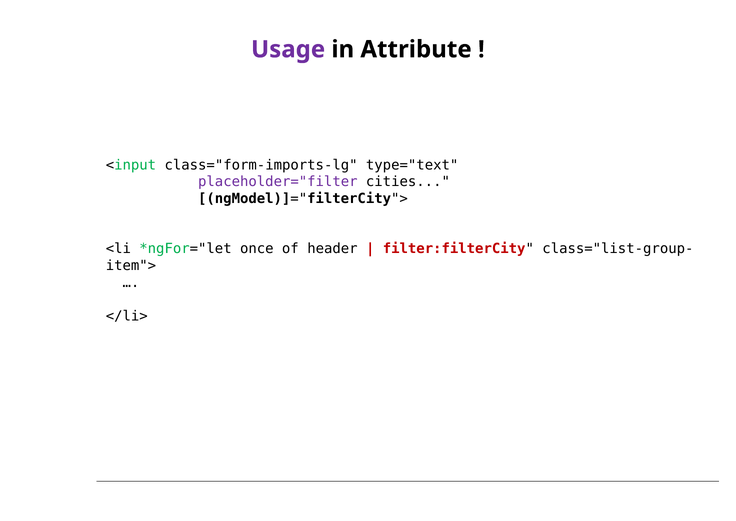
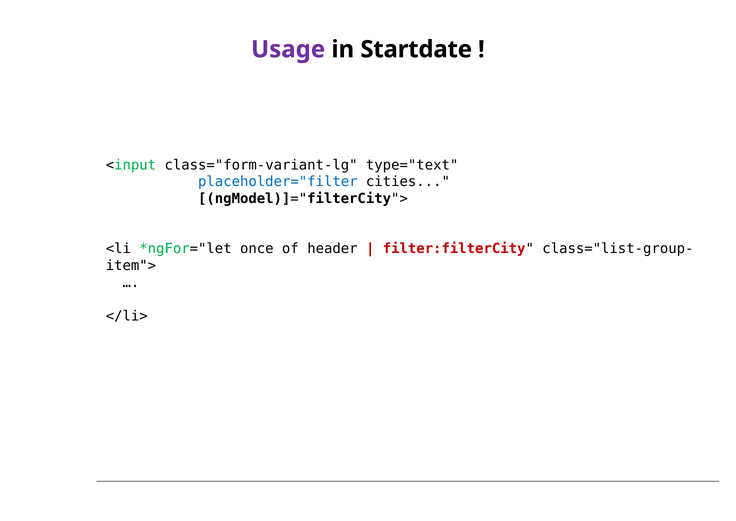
Attribute: Attribute -> Startdate (416, 49)
class="form-imports-lg: class="form-imports-lg -> class="form-variant-lg (261, 165)
placeholder="filter colour: purple -> blue (278, 182)
